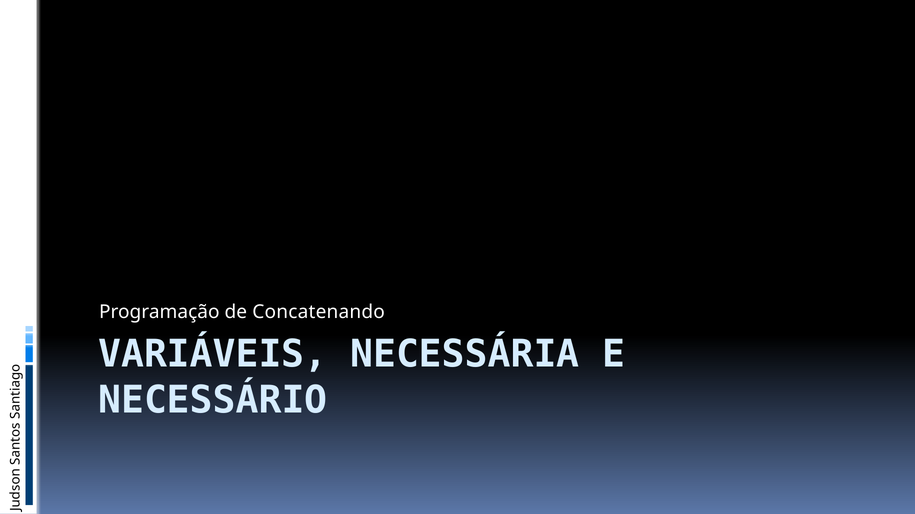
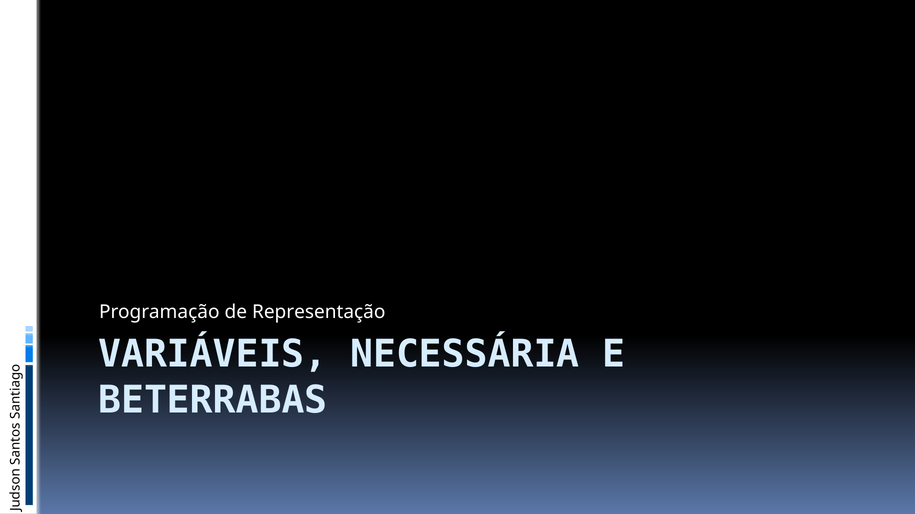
Concatenando: Concatenando -> Representação (319, 312)
NECESSÁRIO: NECESSÁRIO -> BETERRABAS (213, 401)
